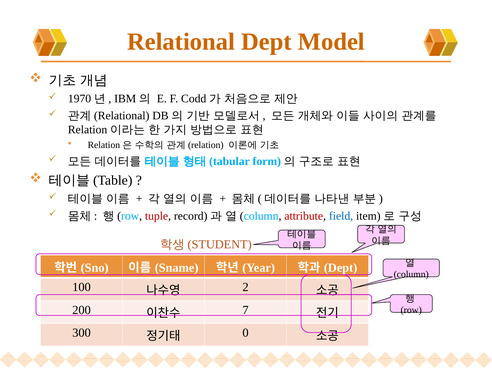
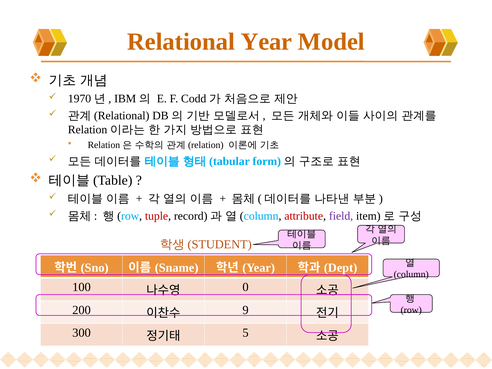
Relational Dept: Dept -> Year (267, 42)
field colour: blue -> purple (341, 216)
2: 2 -> 0 (246, 287)
7: 7 -> 9 (246, 310)
0: 0 -> 5 (246, 333)
